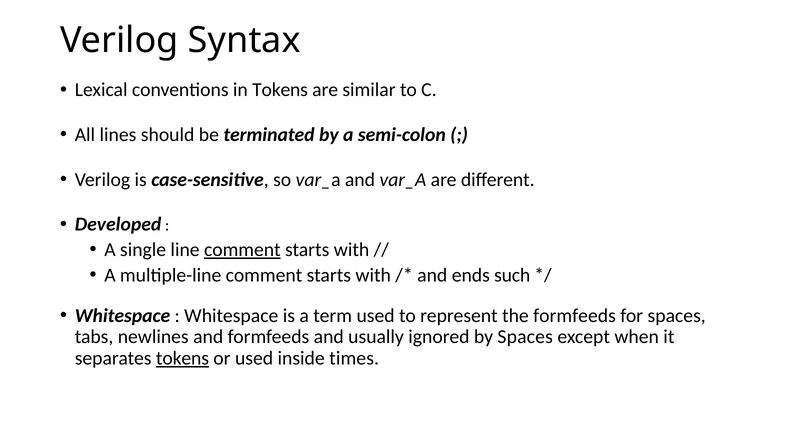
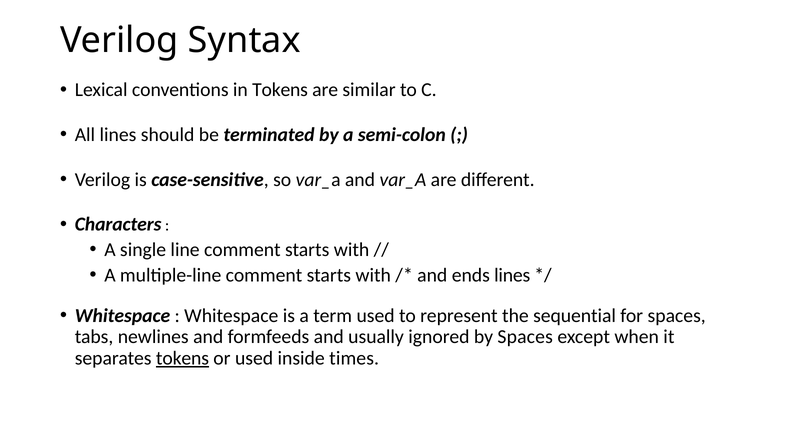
Developed: Developed -> Characters (118, 224)
comment underline: present -> none (242, 250)
ends such: such -> lines (512, 275)
the formfeeds: formfeeds -> sequential (575, 315)
